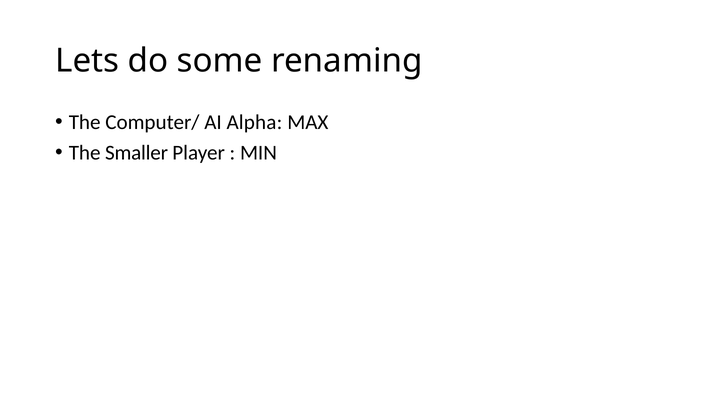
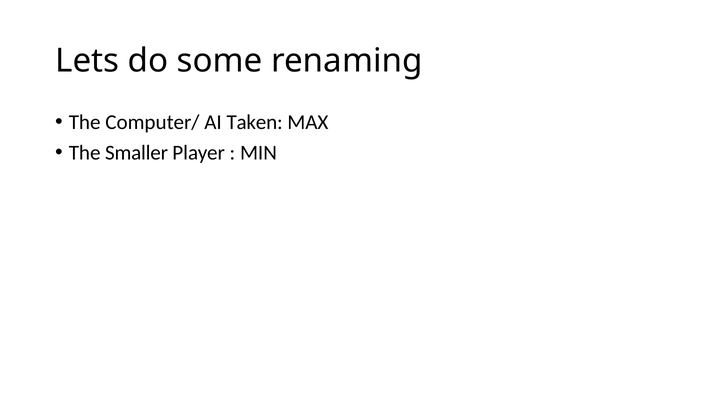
Alpha: Alpha -> Taken (255, 122)
